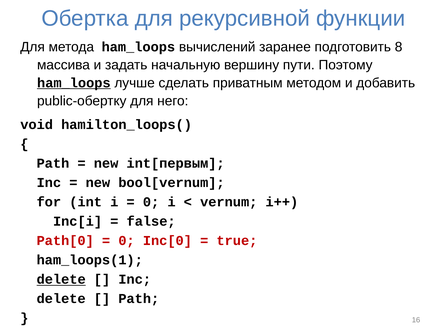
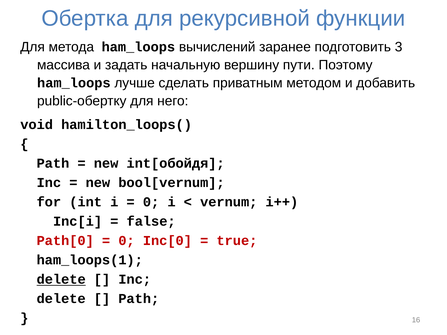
8: 8 -> 3 (399, 47)
ham_loops underline: present -> none (74, 83)
int[первым: int[первым -> int[обойдя (176, 163)
